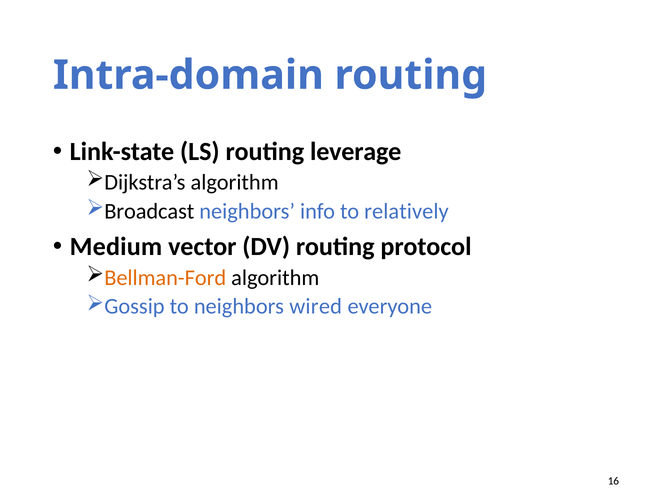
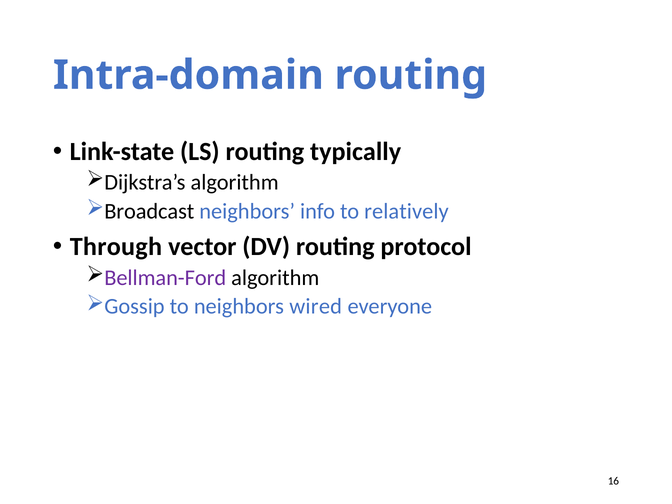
leverage: leverage -> typically (356, 151)
Medium: Medium -> Through (116, 247)
Bellman-Ford colour: orange -> purple (165, 278)
